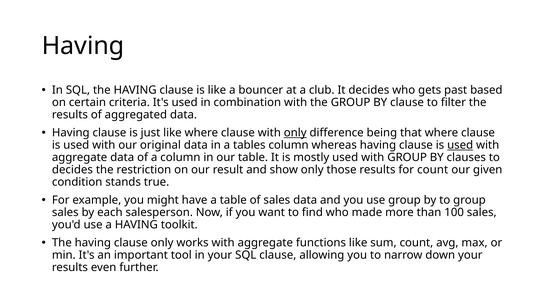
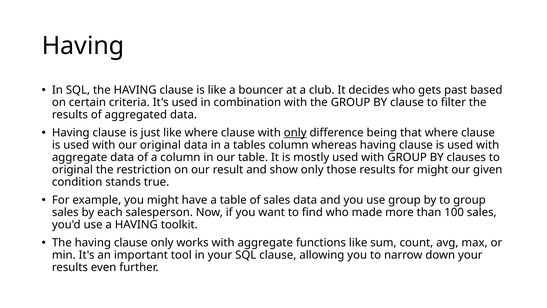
used underline: present -> none (460, 145)
decides: decides -> original (72, 170)
for count: count -> might (433, 170)
